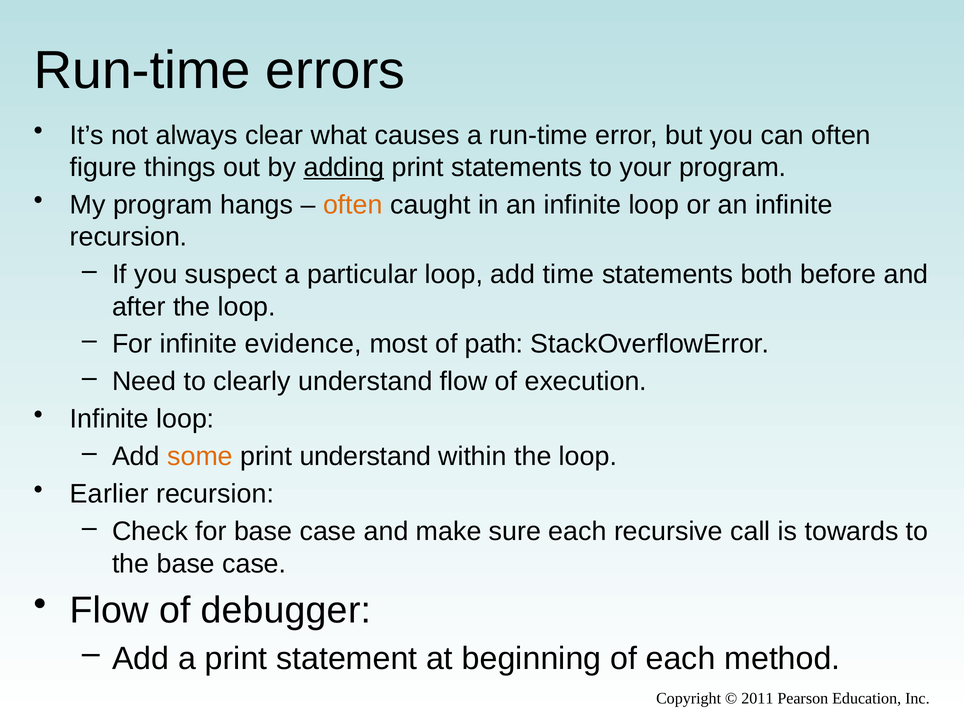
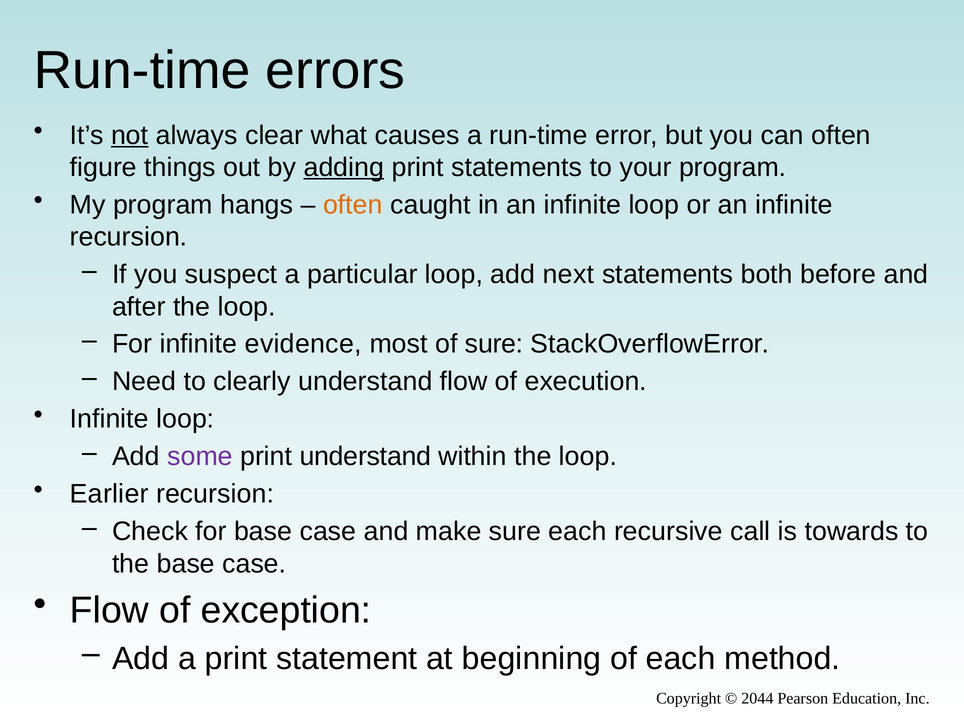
not underline: none -> present (130, 135)
time: time -> next (568, 275)
of path: path -> sure (494, 344)
some colour: orange -> purple (200, 457)
debugger: debugger -> exception (286, 611)
2011: 2011 -> 2044 (757, 698)
